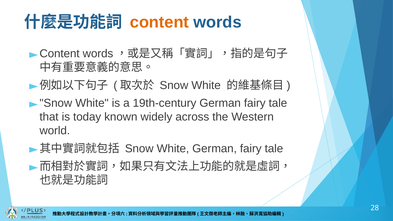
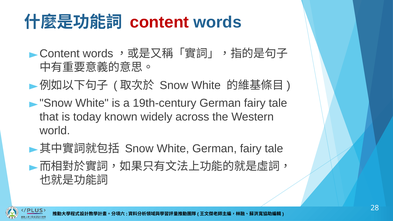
content colour: orange -> red (159, 22)
